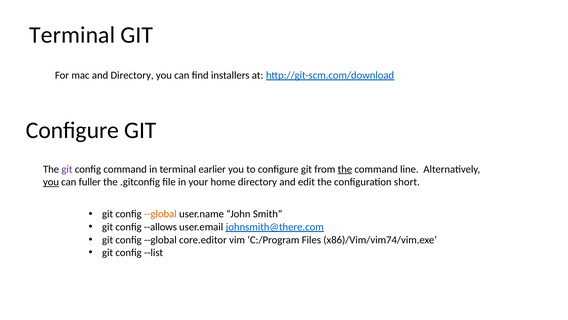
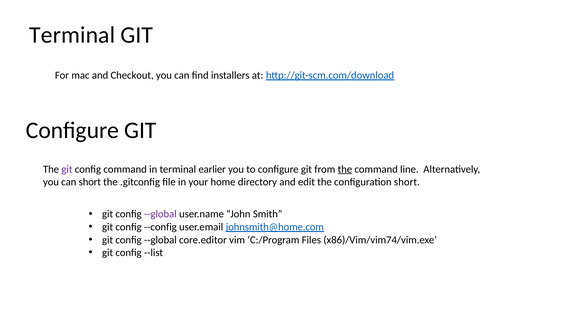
and Directory: Directory -> Checkout (132, 75)
you underline: present -> none (51, 182)
can fuller: fuller -> short (90, 182)
--global colour: orange -> purple (160, 214)
--allows: --allows -> --config (160, 227)
johnsmith@there.com: johnsmith@there.com -> johnsmith@home.com (275, 227)
